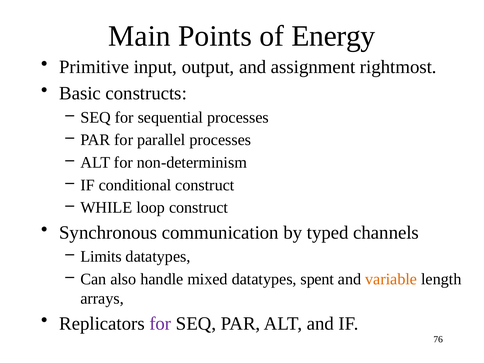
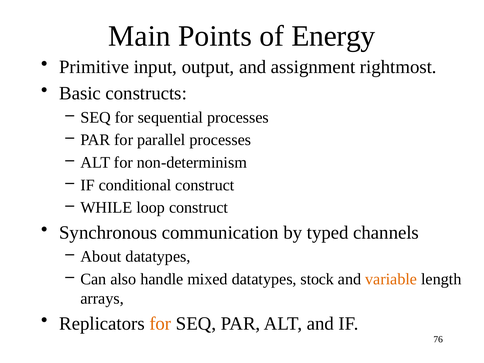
Limits: Limits -> About (101, 257)
spent: spent -> stock (317, 279)
for colour: purple -> orange (160, 323)
